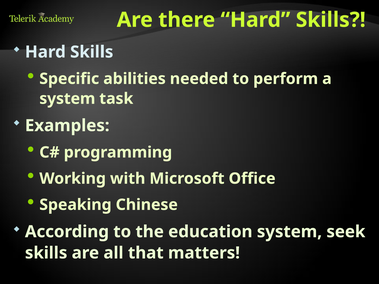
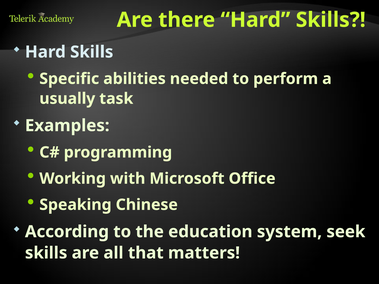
system: system -> usually (67, 99)
